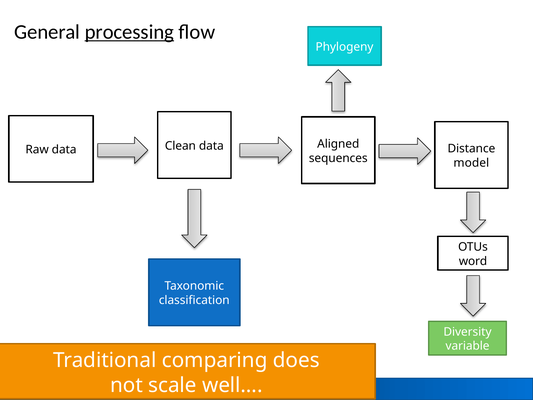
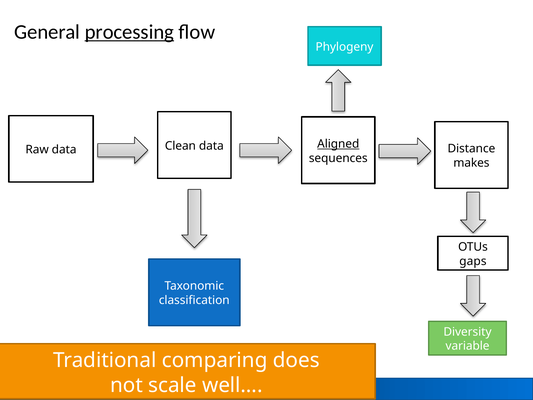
Aligned underline: none -> present (338, 144)
model: model -> makes (471, 163)
word: word -> gaps (473, 261)
